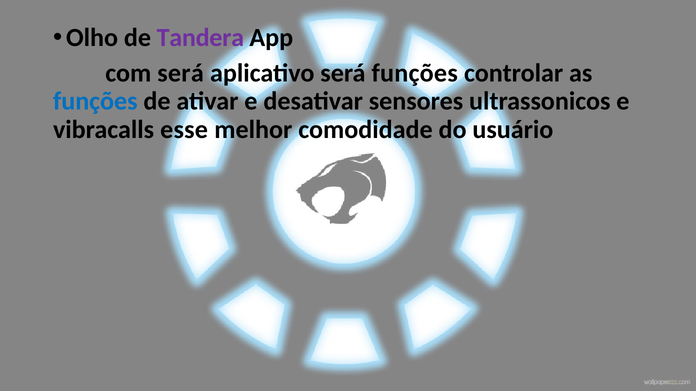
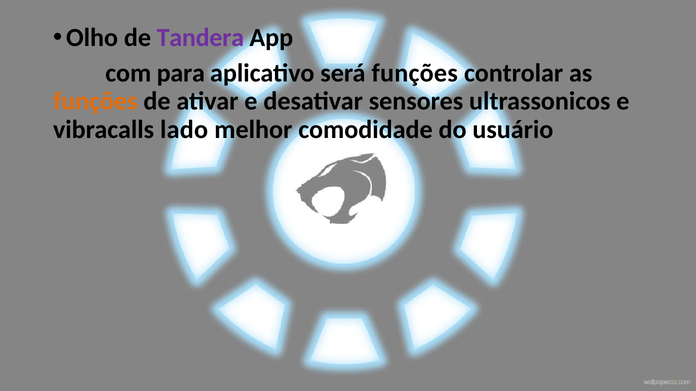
com será: será -> para (181, 73)
funções colour: blue -> orange (95, 101)
esse: esse -> lado (184, 130)
